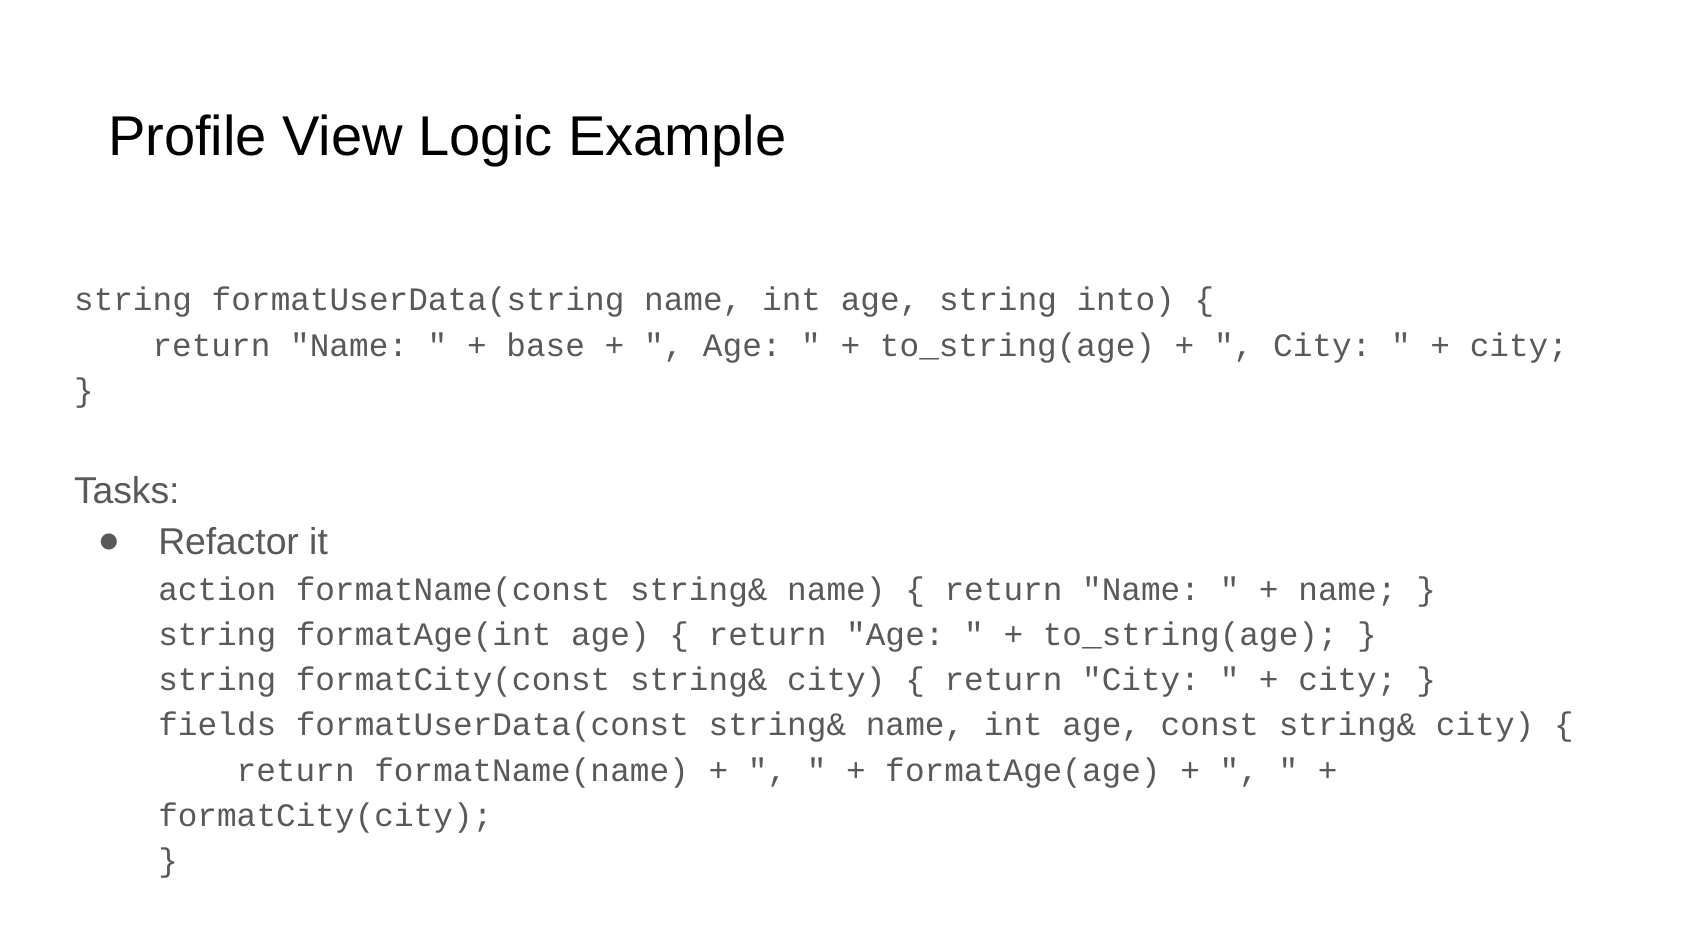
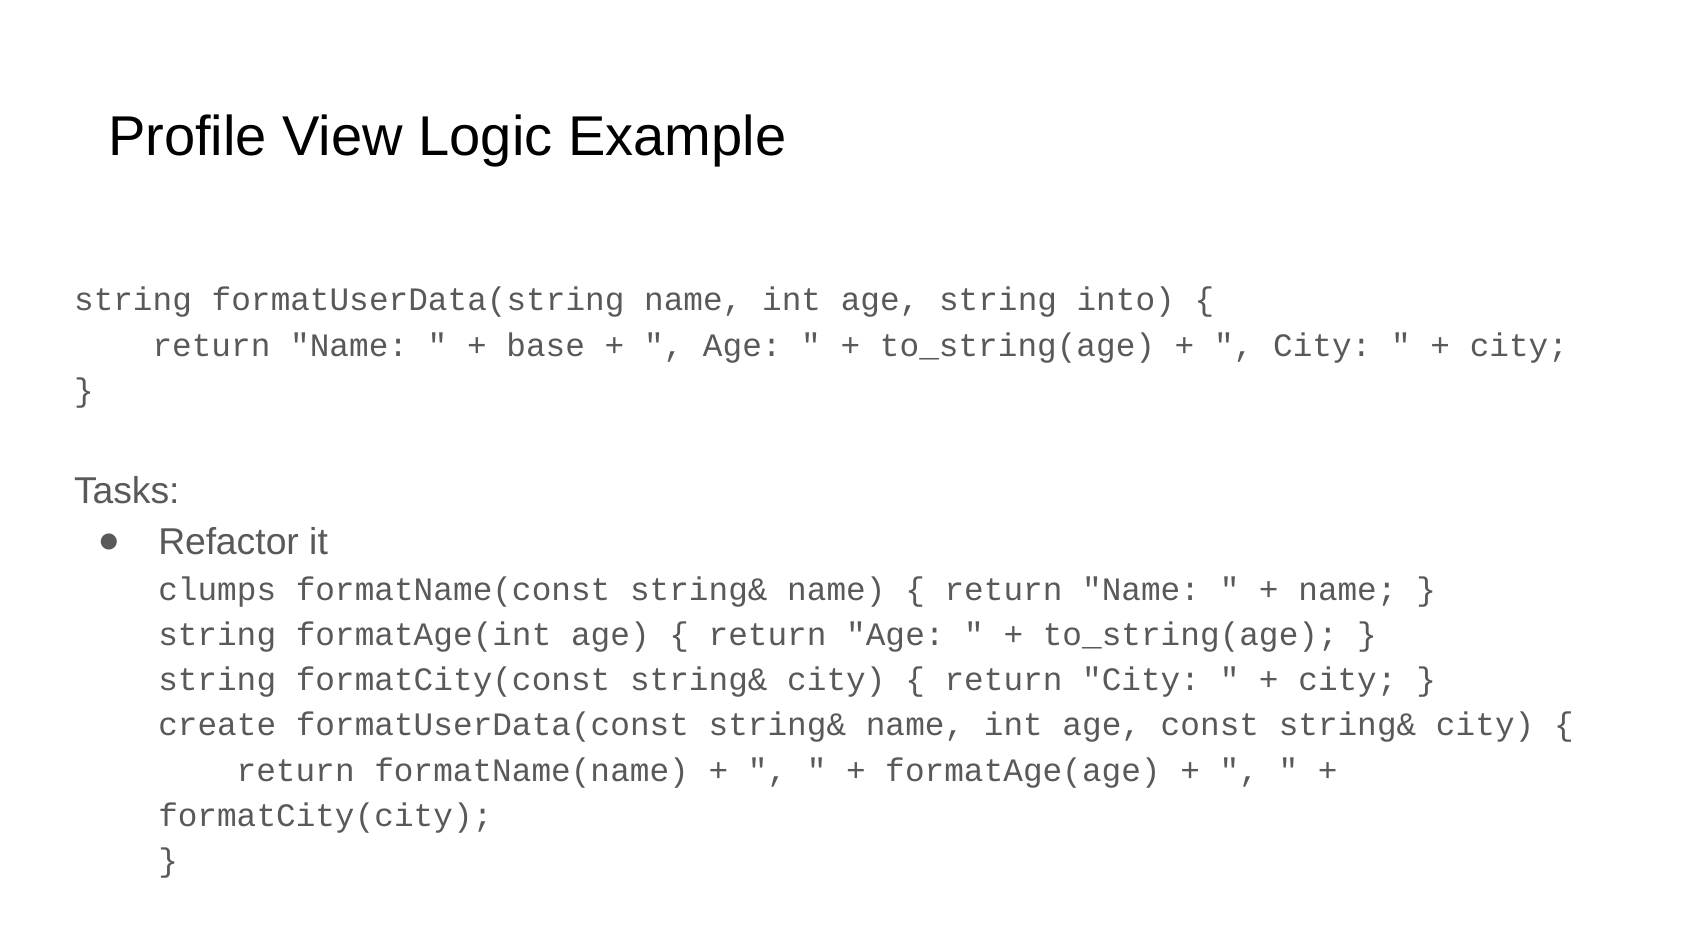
action: action -> clumps (217, 590)
fields: fields -> create (217, 725)
